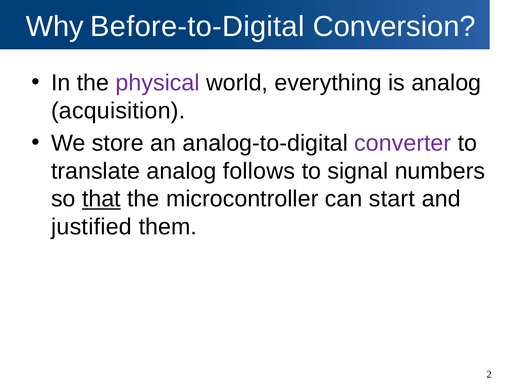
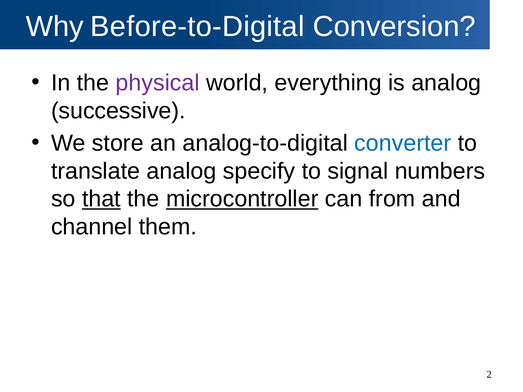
acquisition: acquisition -> successive (118, 111)
converter colour: purple -> blue (403, 143)
follows: follows -> specify (259, 171)
microcontroller underline: none -> present (242, 199)
start: start -> from (392, 199)
justified: justified -> channel (92, 227)
